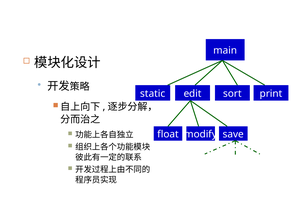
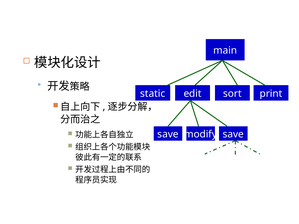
float: float -> save (168, 134)
